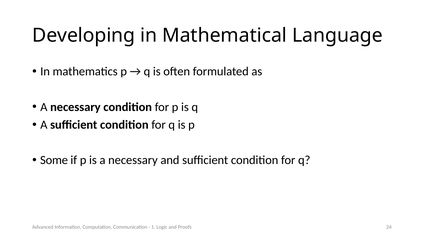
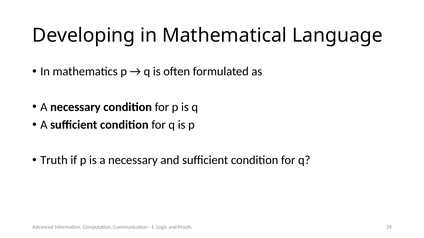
Some: Some -> Truth (54, 161)
